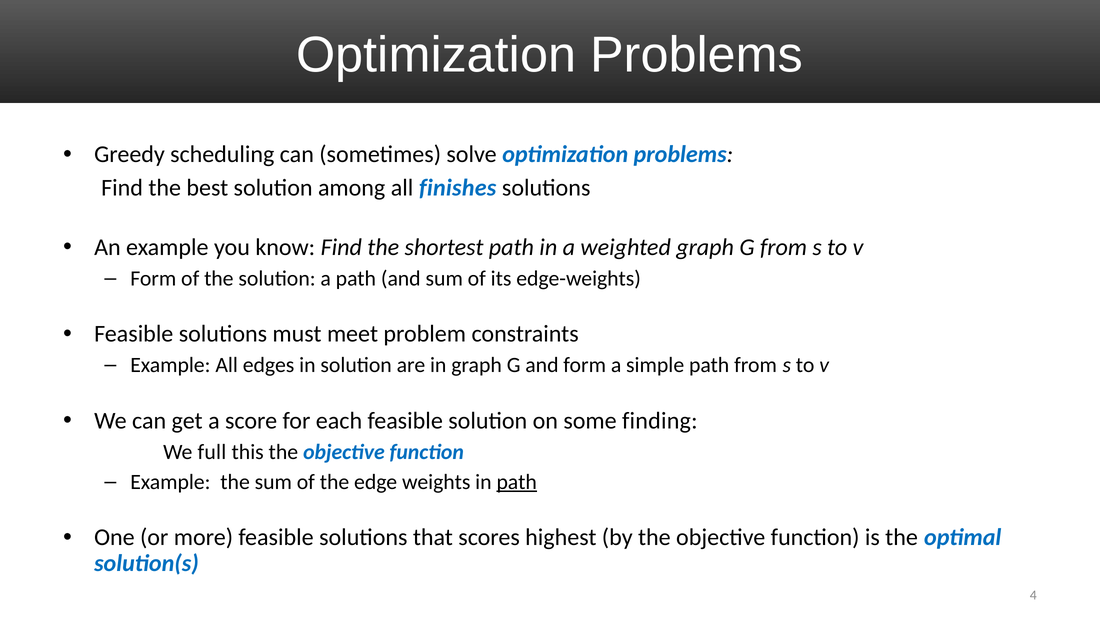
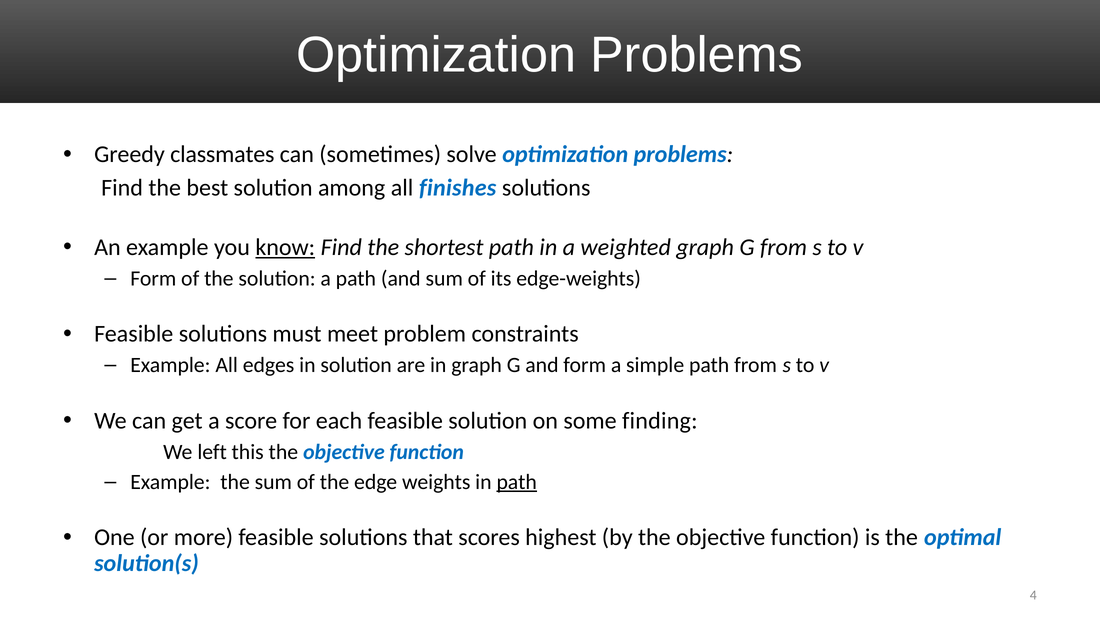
scheduling: scheduling -> classmates (222, 154)
know underline: none -> present (285, 247)
full: full -> left (212, 452)
